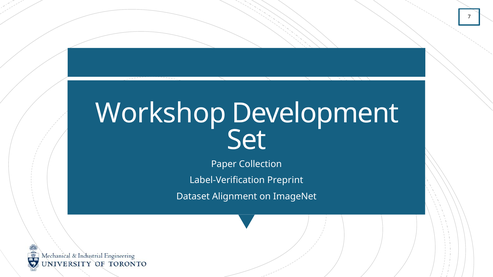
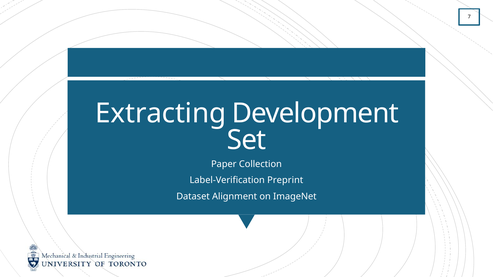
Workshop: Workshop -> Extracting (161, 114)
